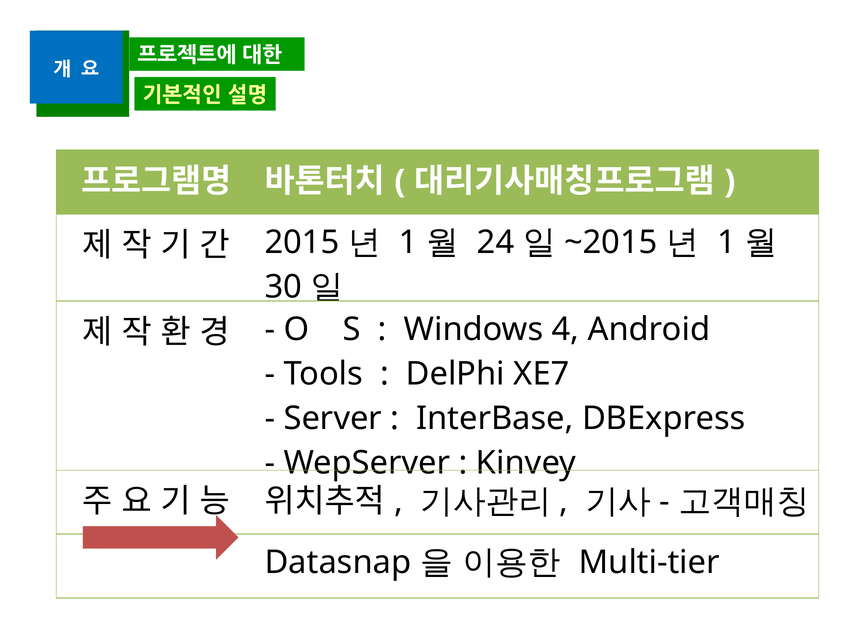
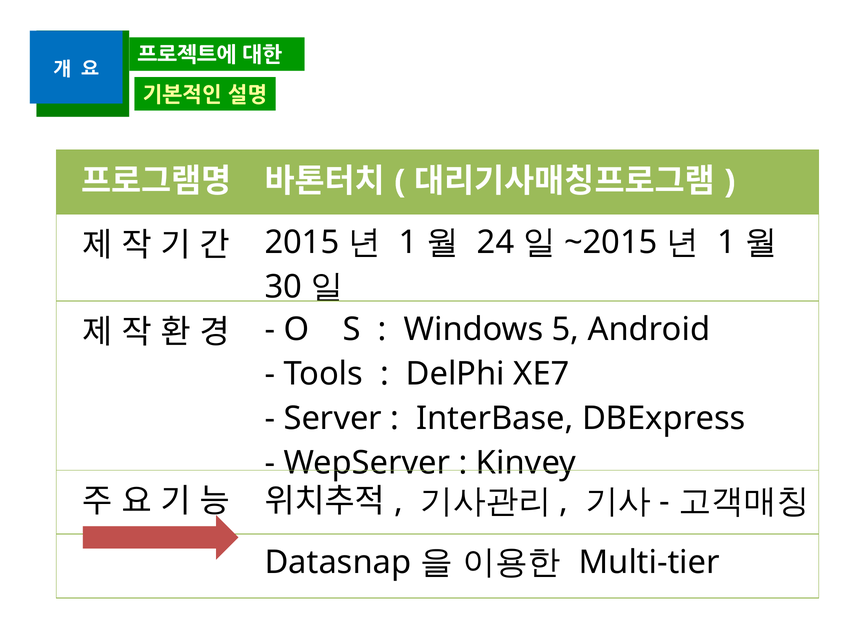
4: 4 -> 5 (566, 329)
